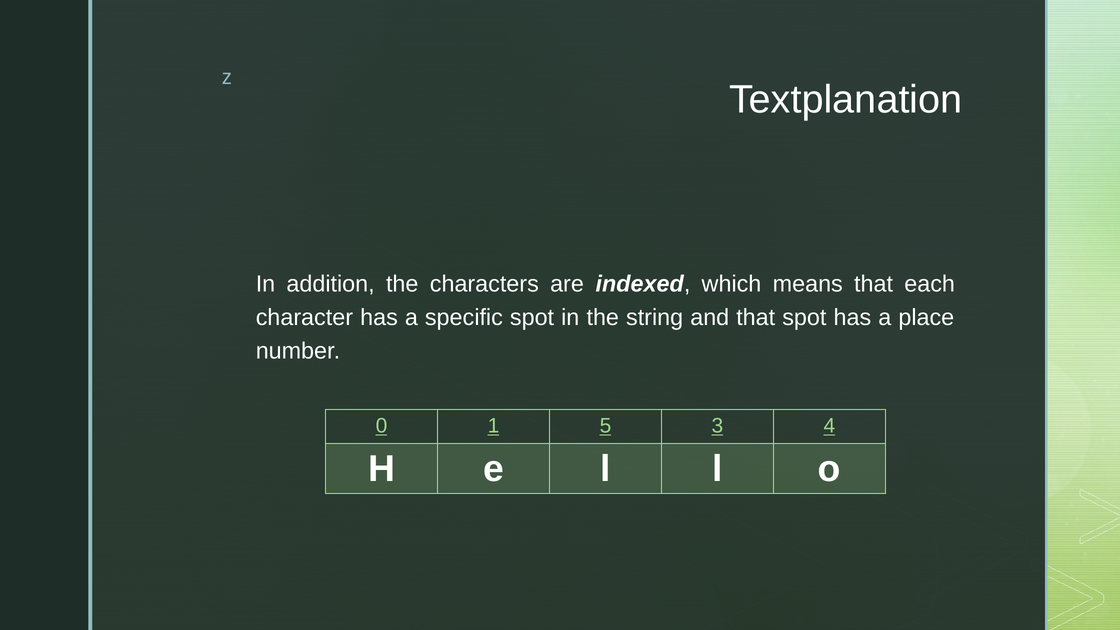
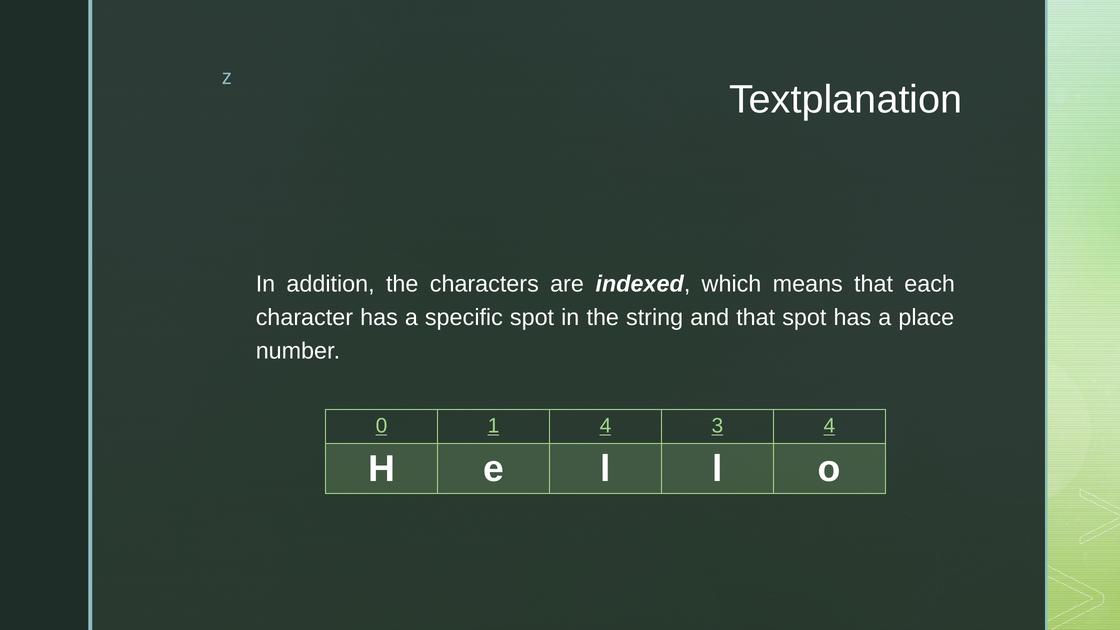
1 5: 5 -> 4 (605, 426)
